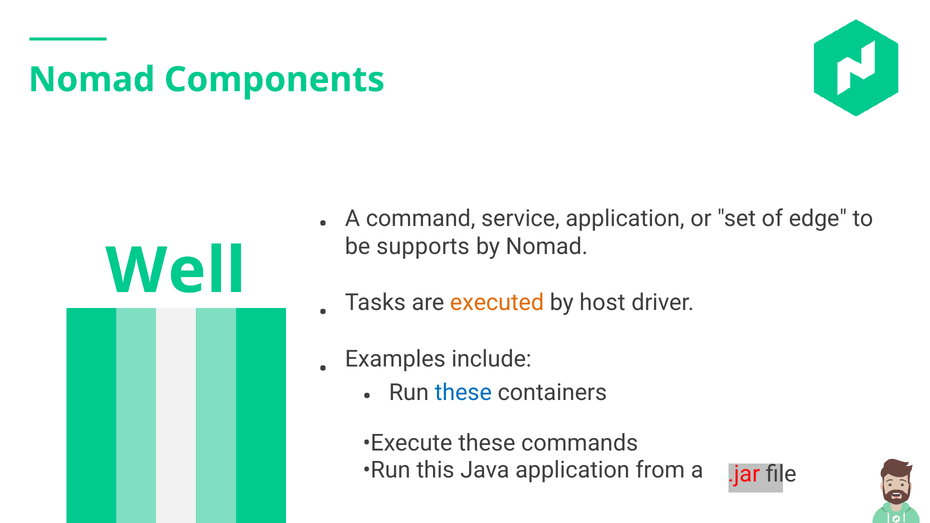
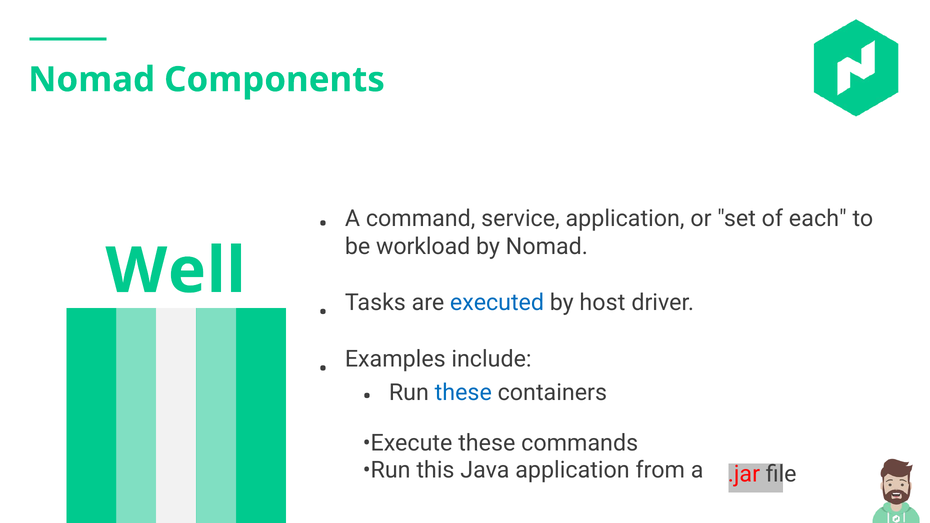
edge: edge -> each (818, 219)
supports: supports -> workload (423, 247)
executed colour: orange -> blue (497, 303)
